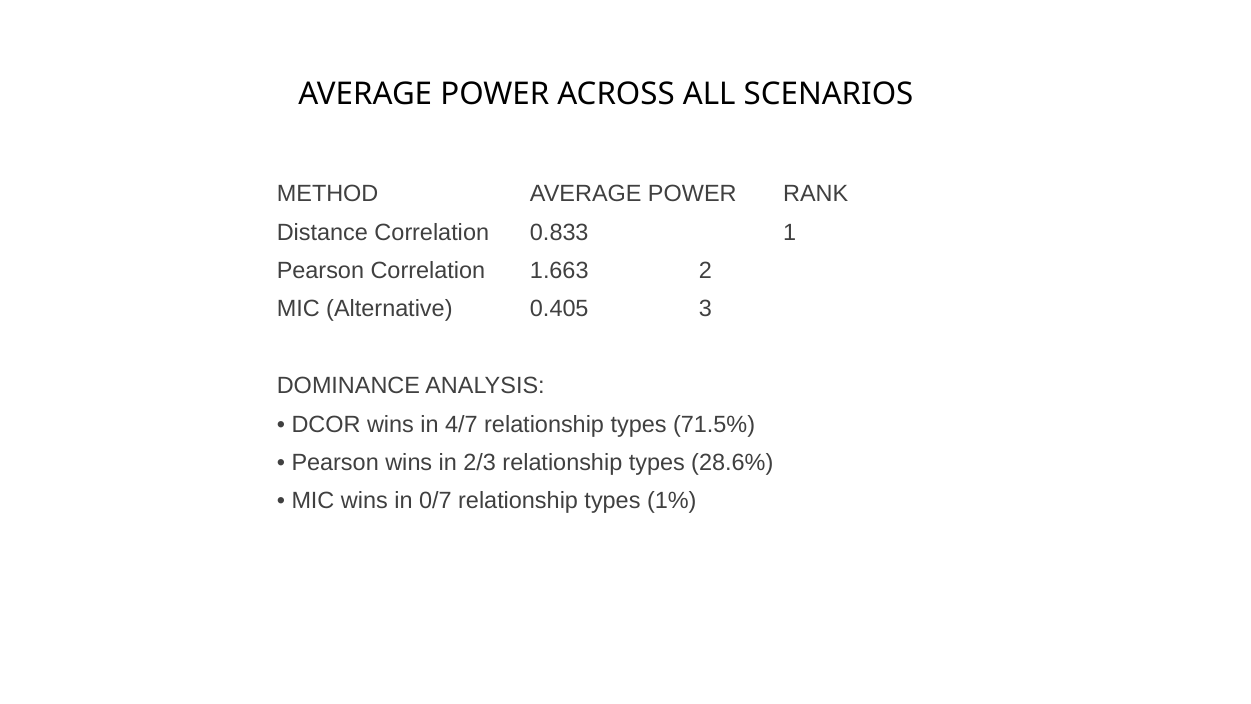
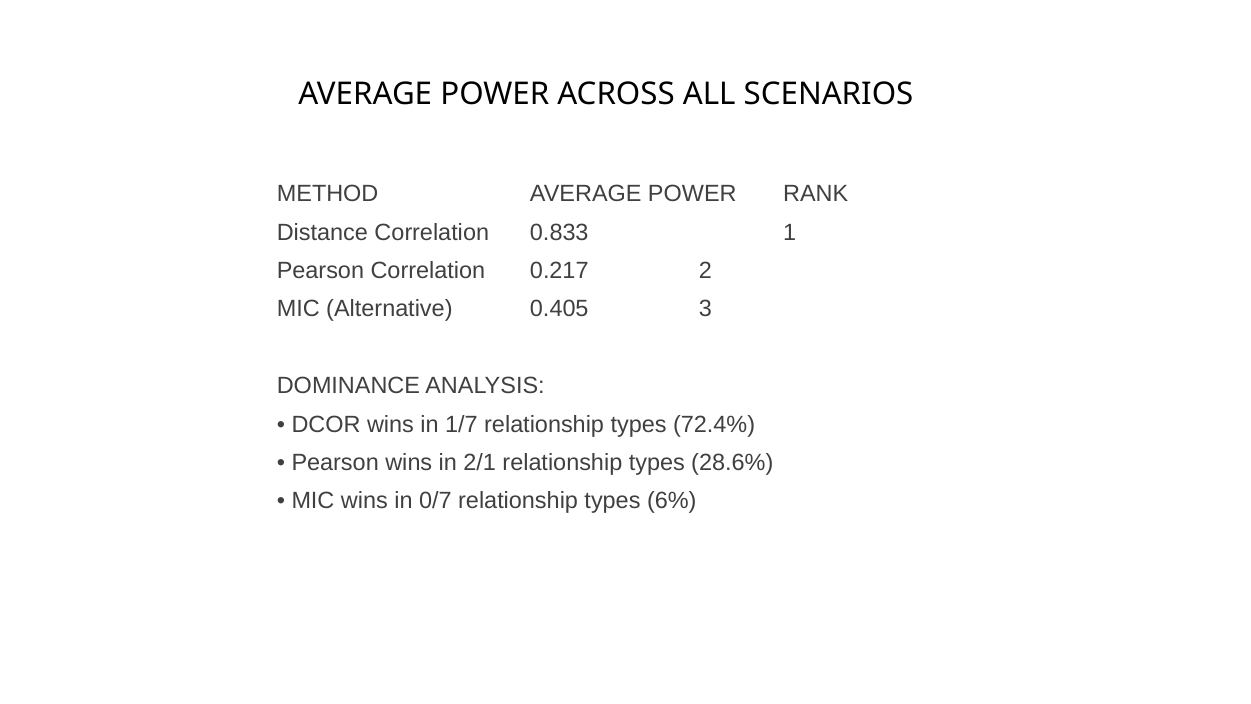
1.663: 1.663 -> 0.217 (559, 271)
4/7: 4/7 -> 1/7 (461, 424)
71.5%: 71.5% -> 72.4% (714, 424)
2/3: 2/3 -> 2/1 (480, 463)
1%: 1% -> 6% (672, 501)
